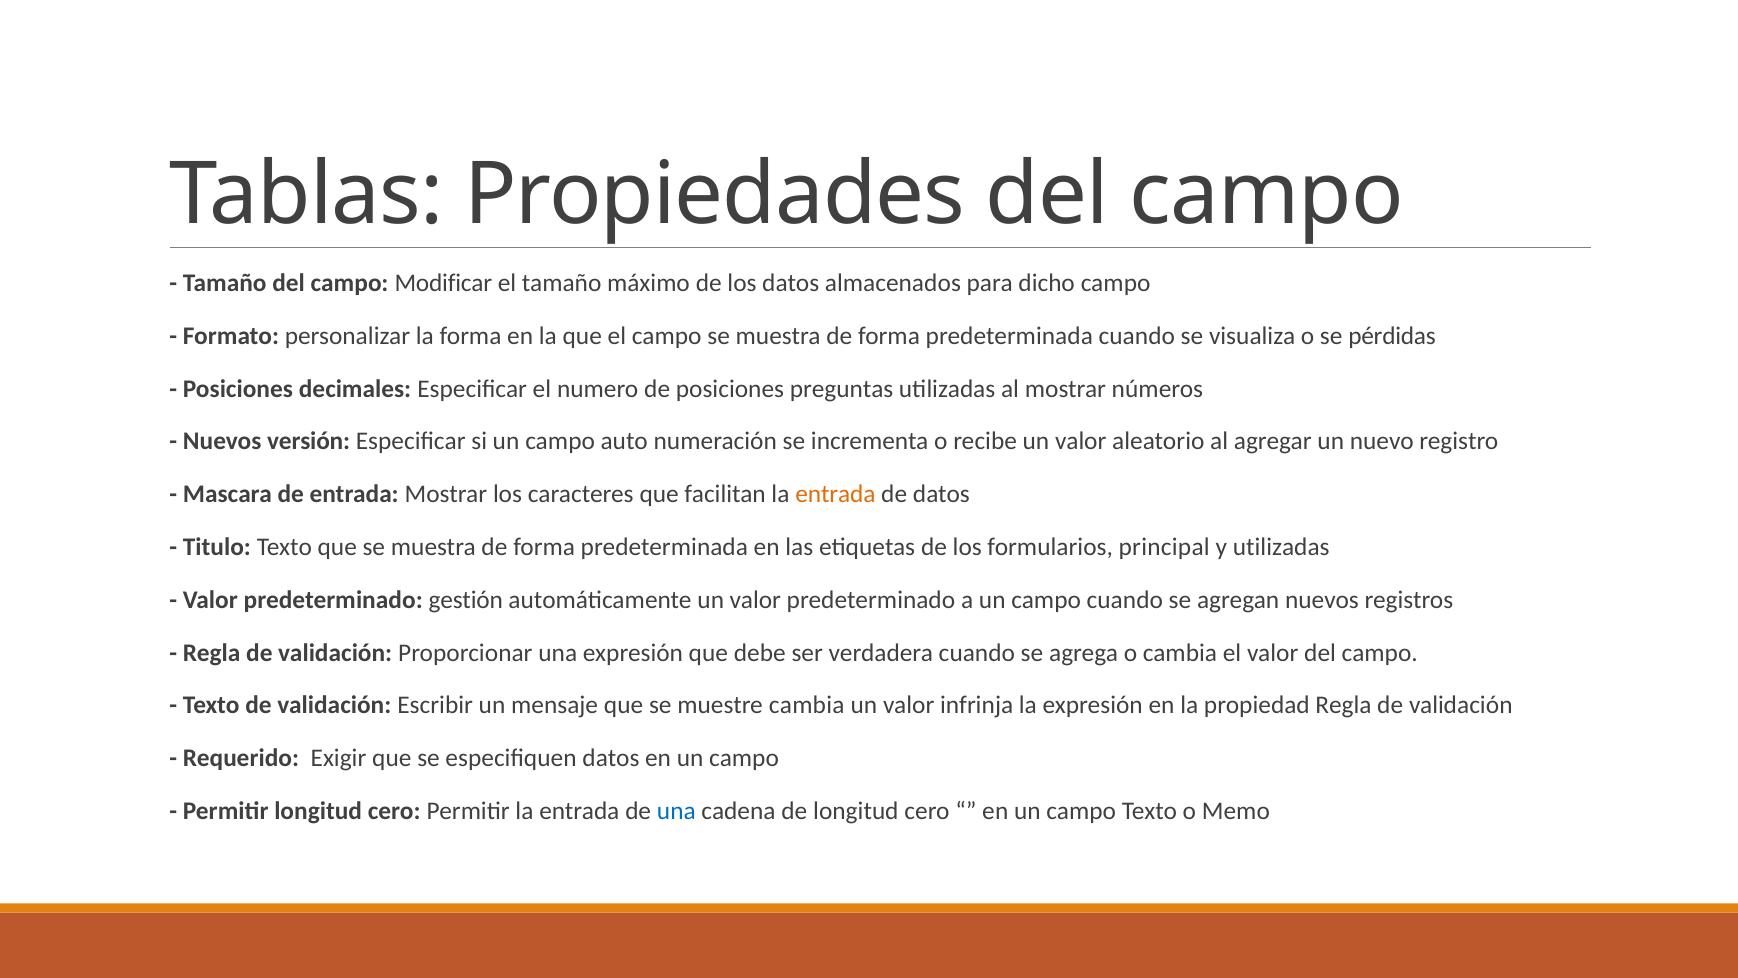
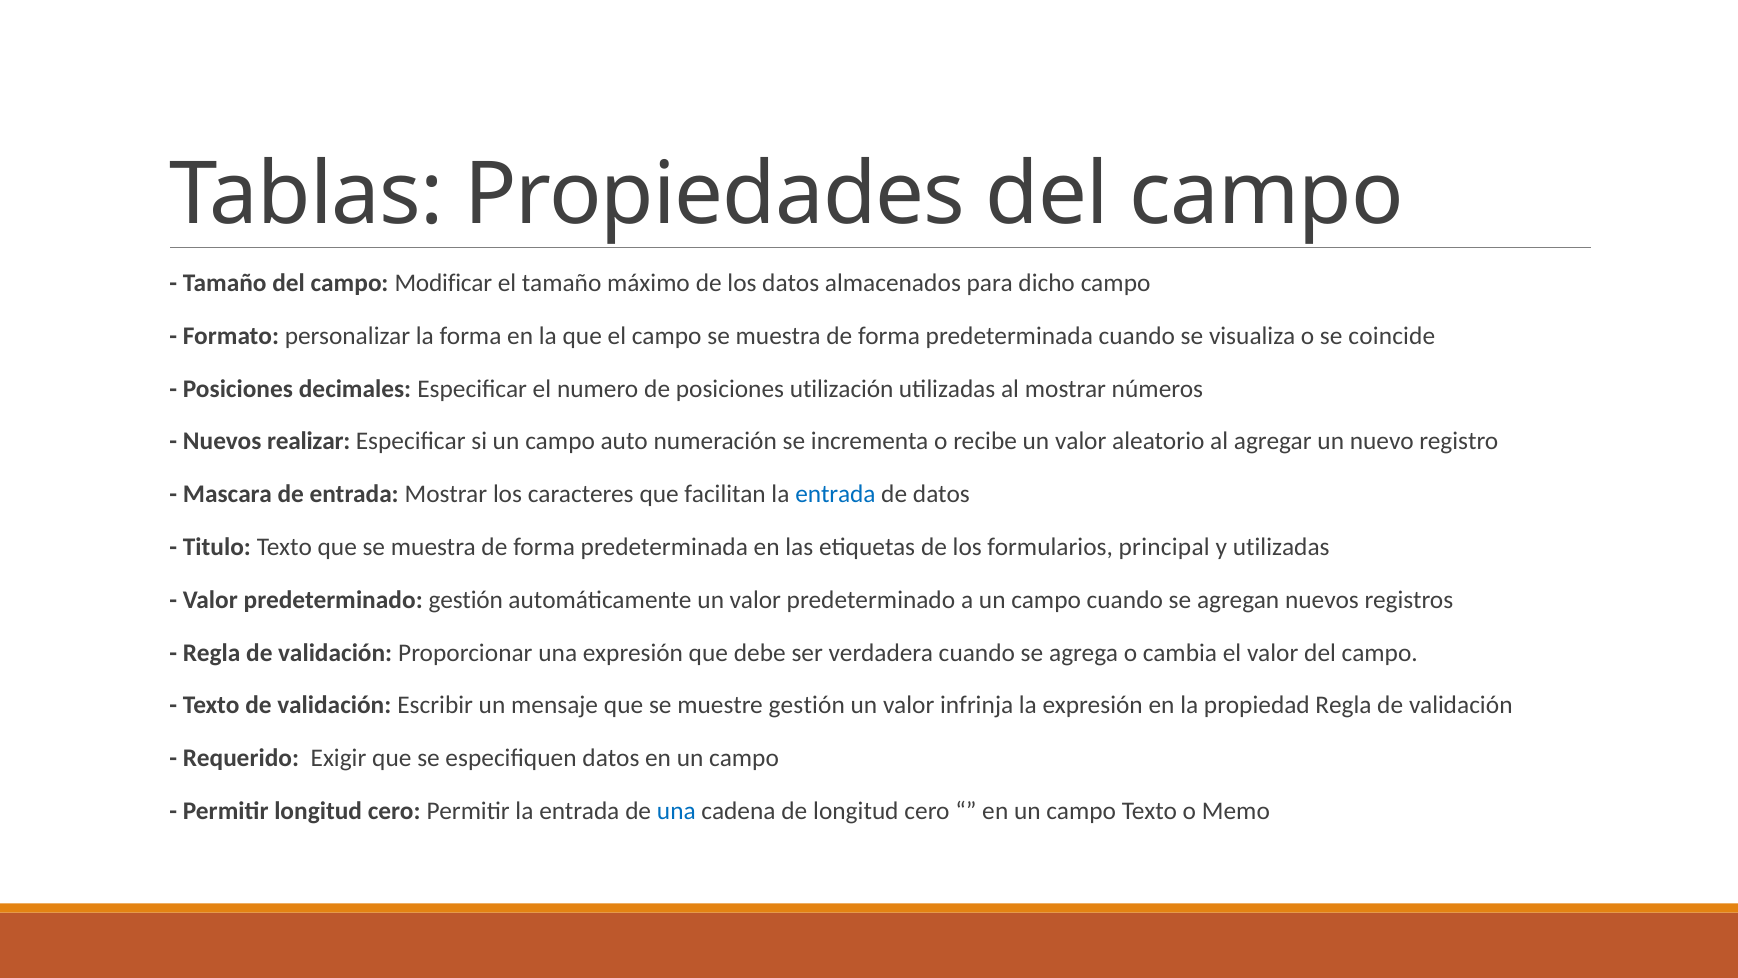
pérdidas: pérdidas -> coincide (1392, 336)
preguntas: preguntas -> utilización (842, 389)
versión: versión -> realizar (309, 441)
entrada colour: orange -> blue (835, 494)
muestre cambia: cambia -> gestión (807, 705)
